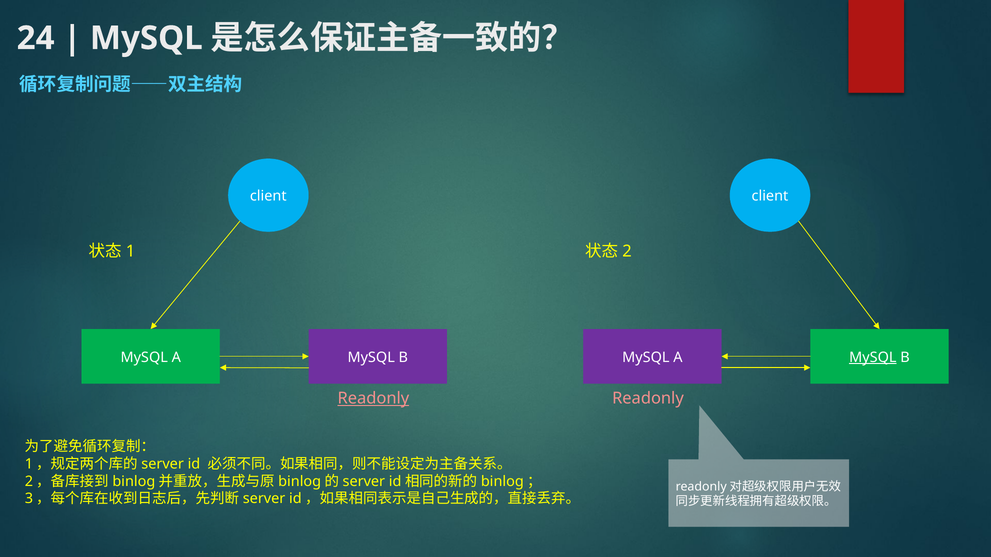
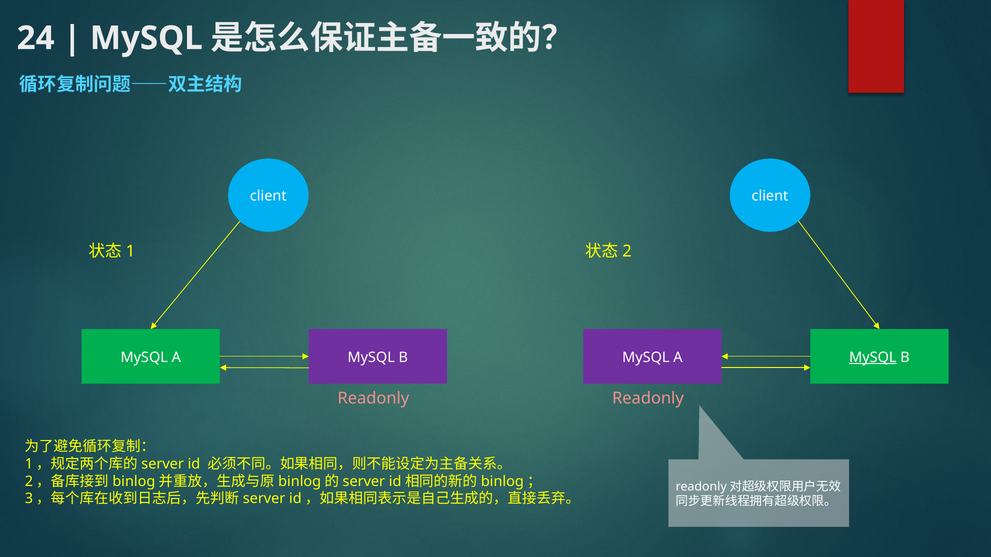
Readonly underline: present -> none (373, 399)
